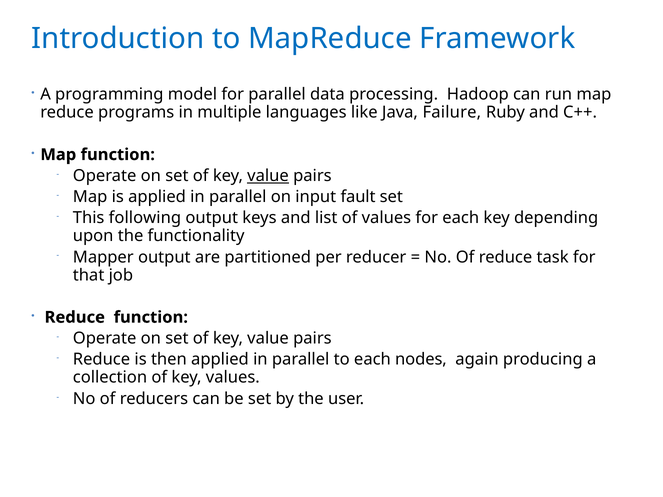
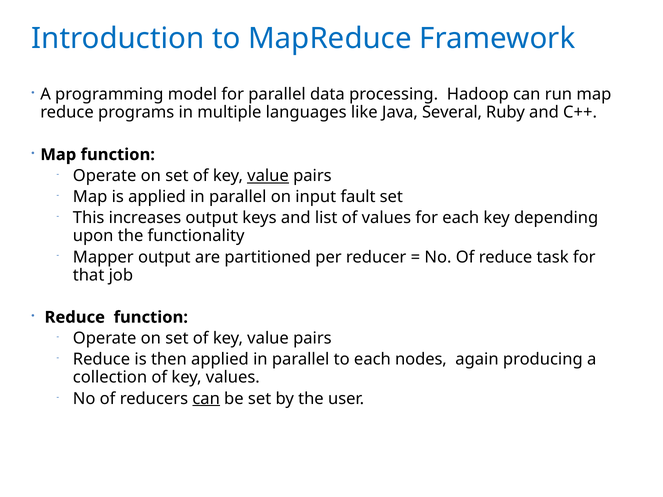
Failure: Failure -> Several (452, 113)
following: following -> increases (145, 218)
can underline: none -> present (206, 399)
